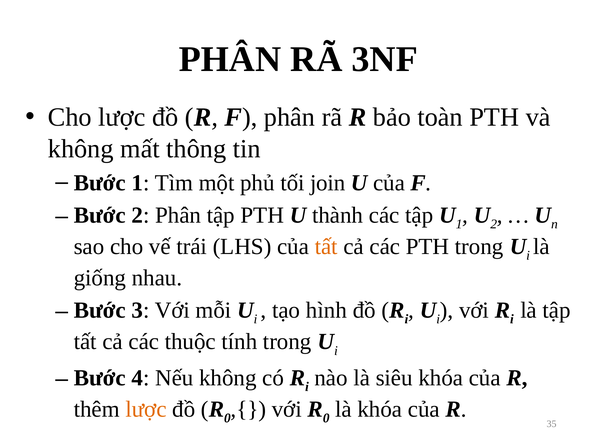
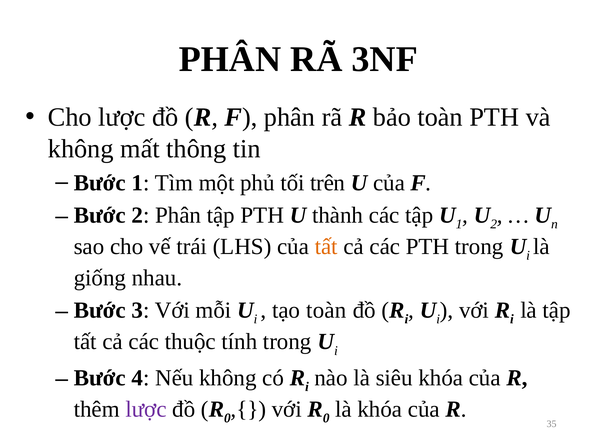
join: join -> trên (328, 183)
tạo hình: hình -> toàn (326, 310)
lược colour: orange -> purple (146, 409)
